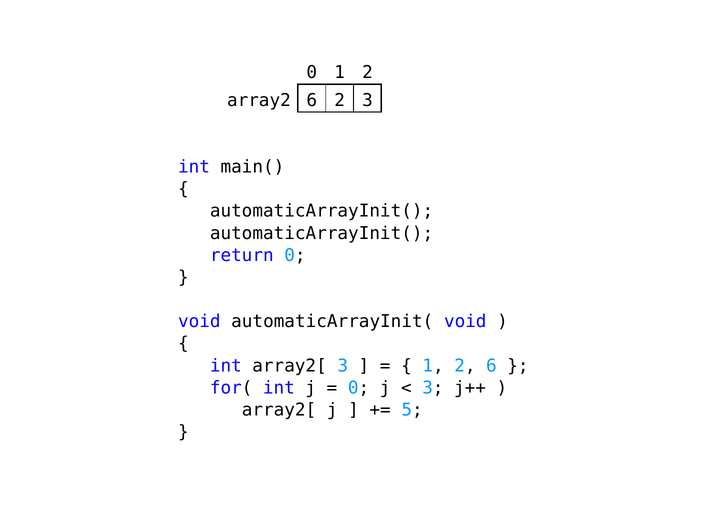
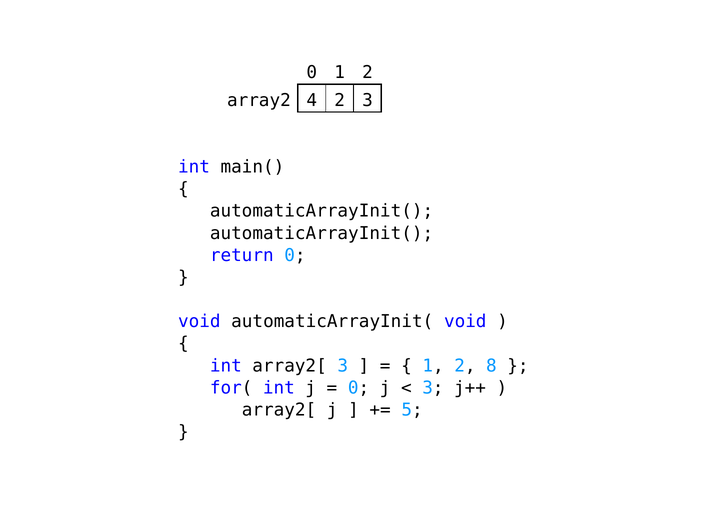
array2 6: 6 -> 4 (312, 100)
2 6: 6 -> 8 (491, 366)
